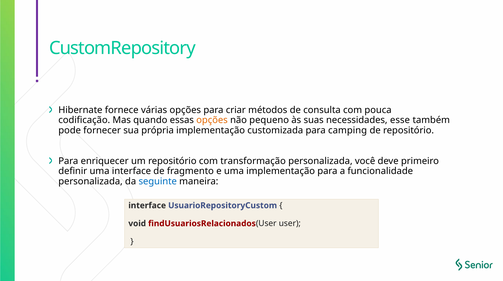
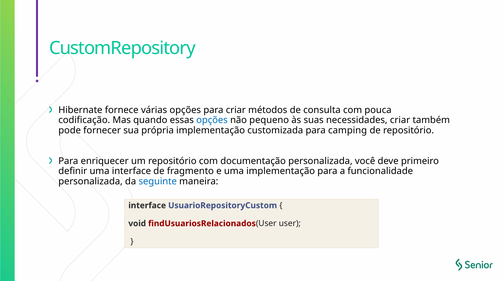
opções colour: orange -> blue (212, 120)
necessidades esse: esse -> criar (400, 120)
transformação: transformação -> documentação (253, 161)
